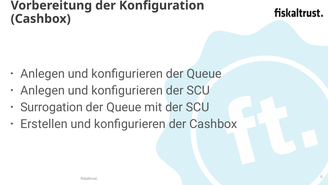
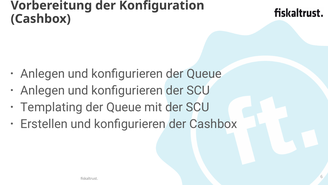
Surrogation: Surrogation -> Templating (51, 107)
